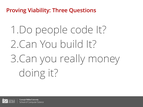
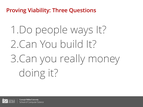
code: code -> ways (82, 30)
